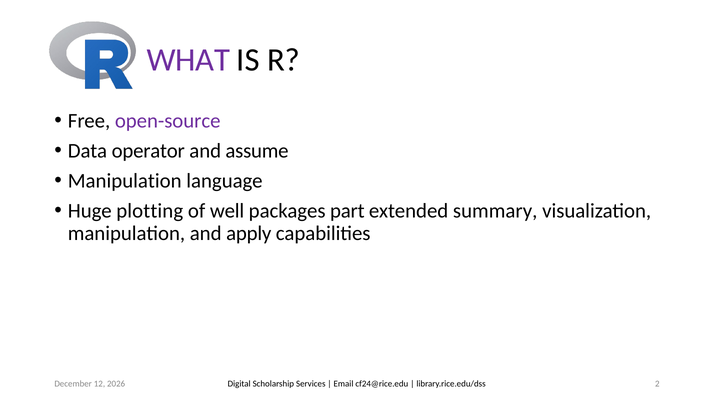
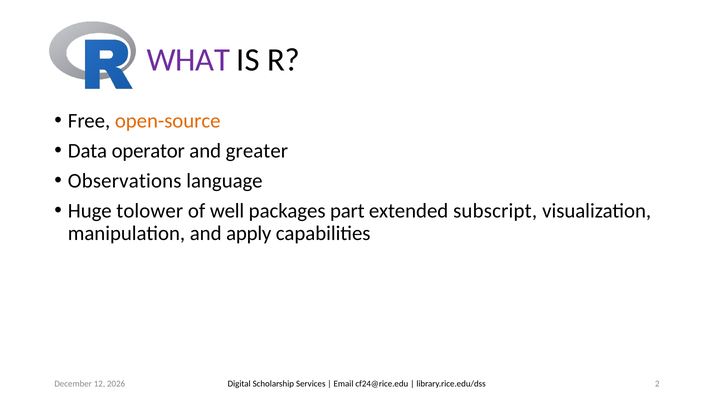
open-source colour: purple -> orange (168, 121)
assume: assume -> greater (257, 151)
Manipulation: Manipulation -> Observations (125, 181)
plotting: plotting -> tolower (150, 211)
summary: summary -> subscript (495, 211)
